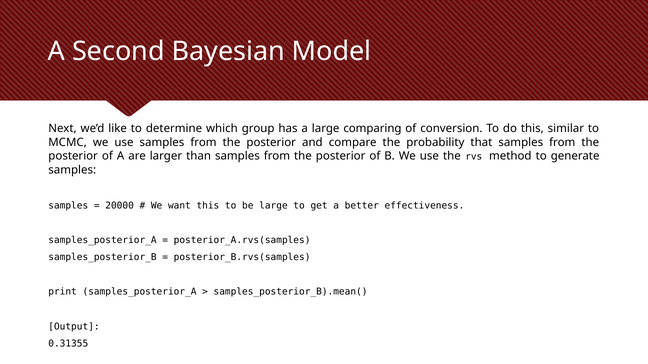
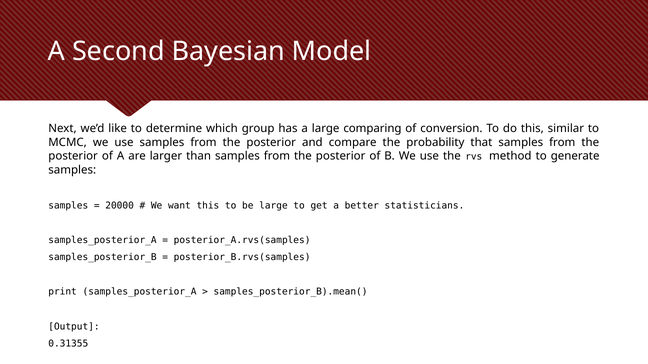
effectiveness: effectiveness -> statisticians (424, 206)
